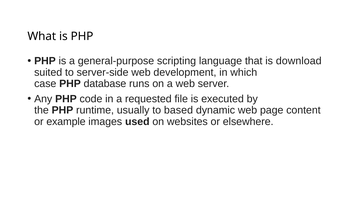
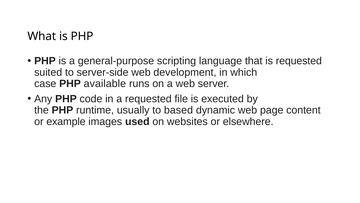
is download: download -> requested (299, 61)
database: database -> available (105, 84)
